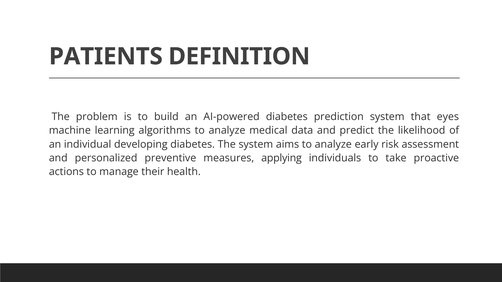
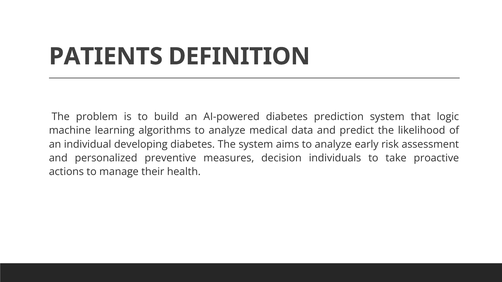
eyes: eyes -> logic (448, 117)
applying: applying -> decision (281, 158)
